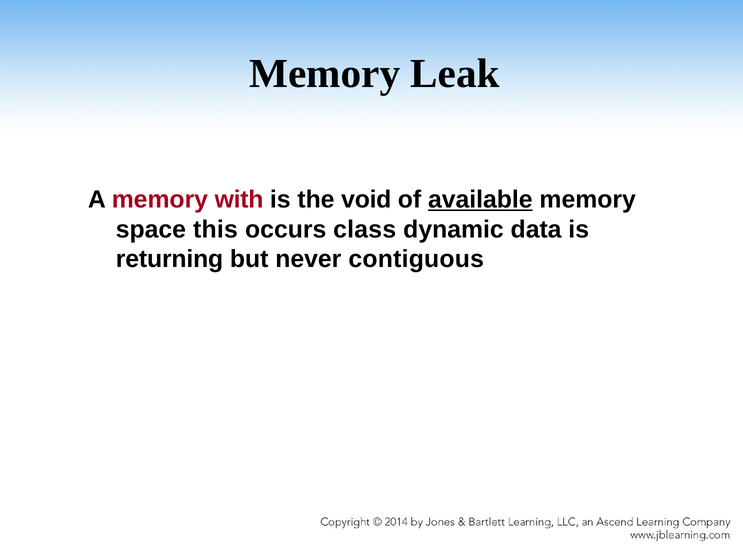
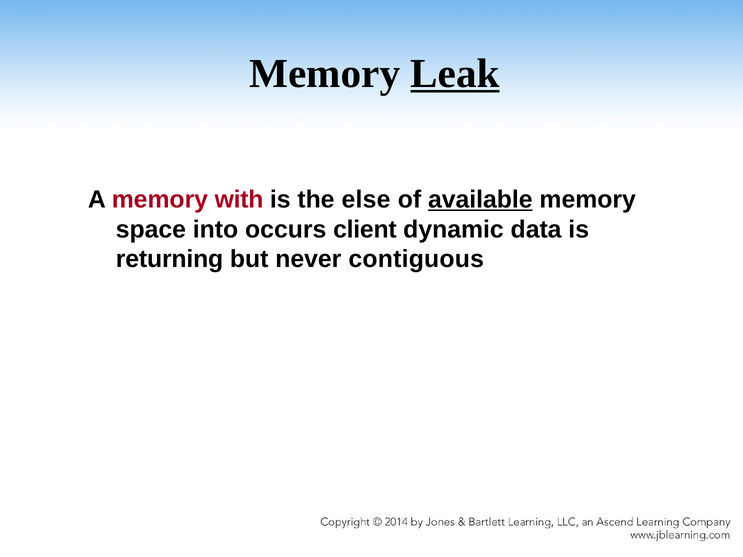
Leak underline: none -> present (455, 73)
void: void -> else (366, 200)
this: this -> into (216, 230)
class: class -> client (365, 230)
